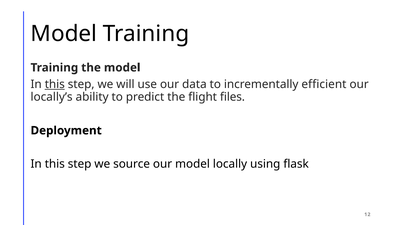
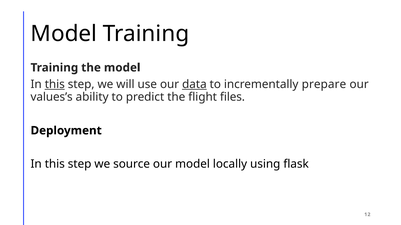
data underline: none -> present (194, 85)
efficient: efficient -> prepare (324, 85)
locally’s: locally’s -> values’s (52, 97)
